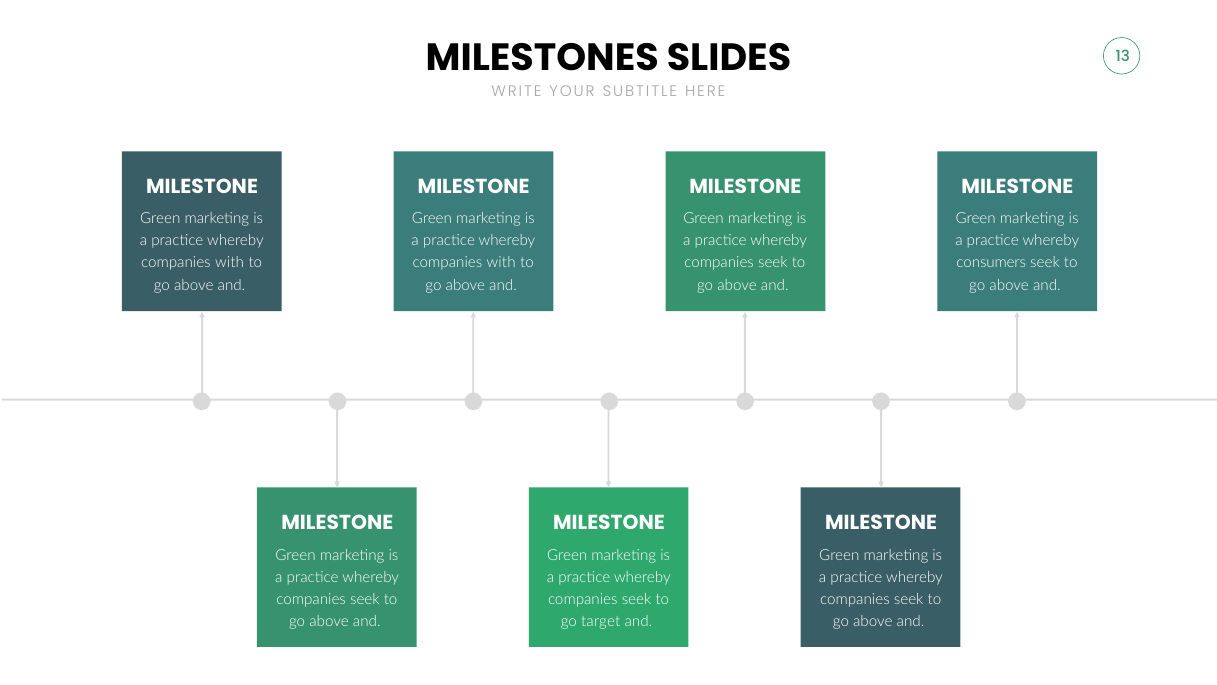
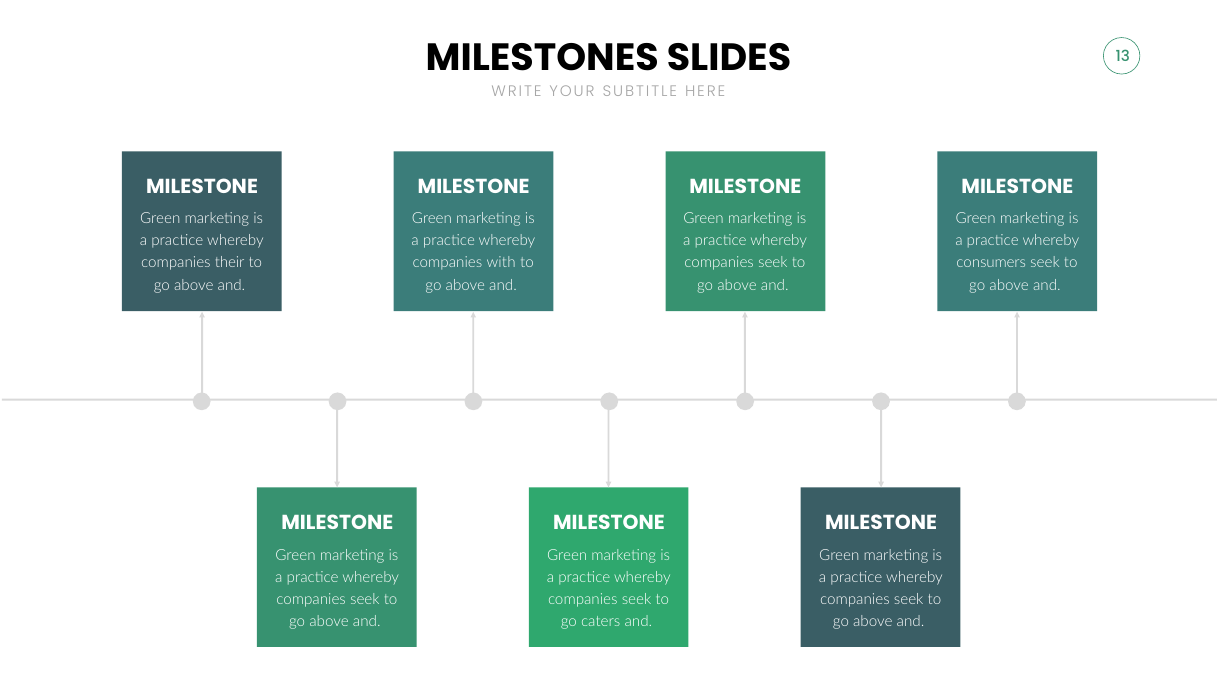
with: with -> their (230, 263)
target: target -> caters (601, 622)
